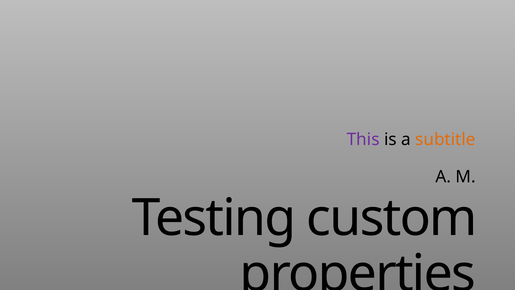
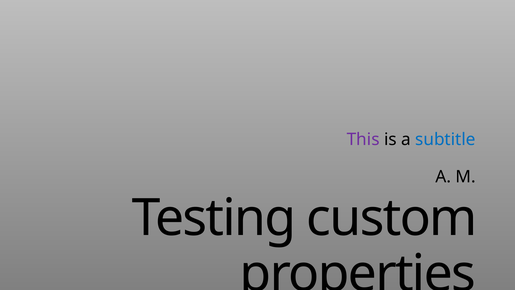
subtitle colour: orange -> blue (445, 139)
